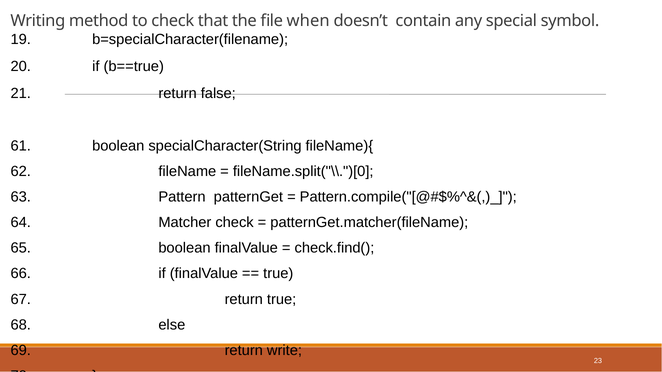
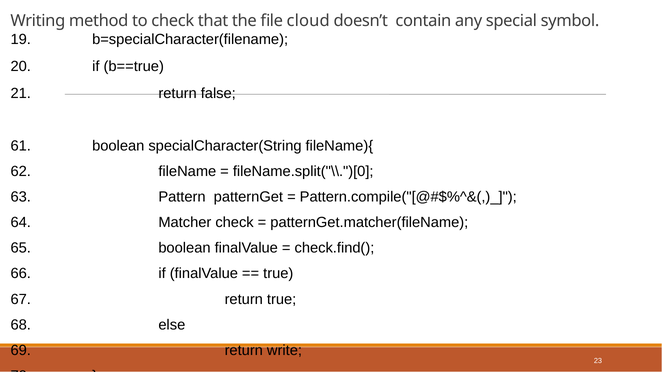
when: when -> cloud (308, 21)
